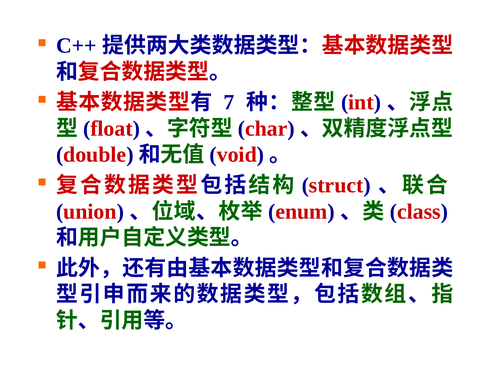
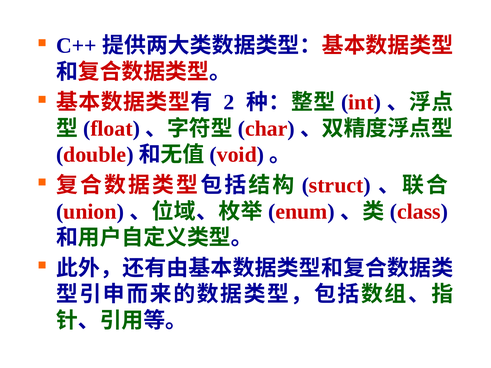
7: 7 -> 2 (229, 102)
